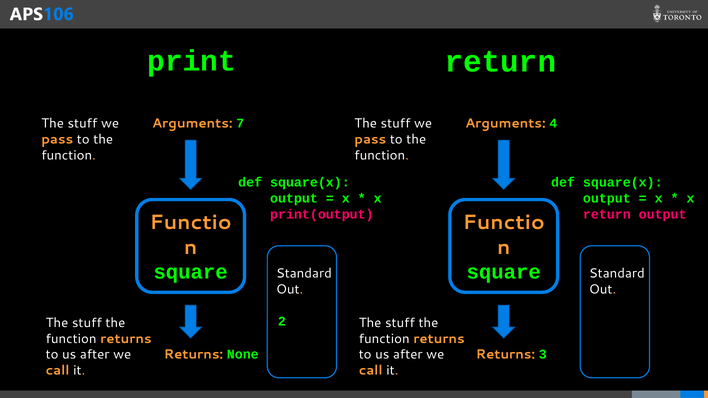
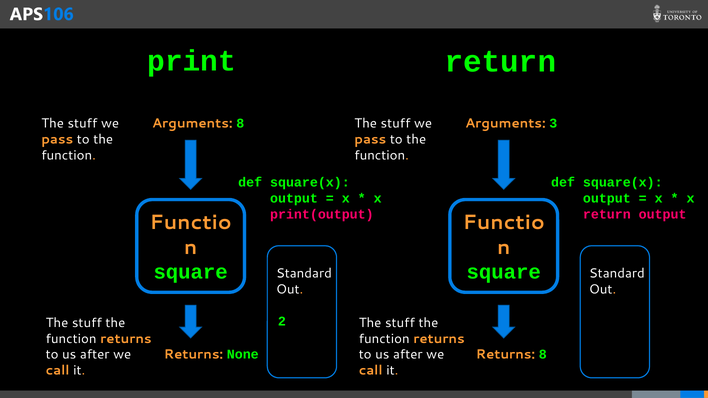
Arguments 7: 7 -> 8 (240, 124)
4: 4 -> 3 (553, 124)
Returns 3: 3 -> 8 (543, 354)
